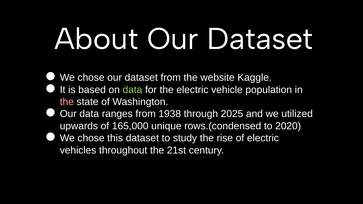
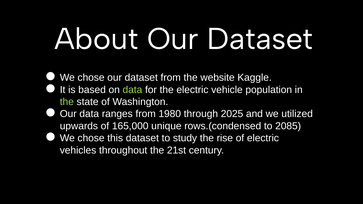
the colour: pink -> light green (67, 102)
1938: 1938 -> 1980 (170, 114)
2020: 2020 -> 2085 (288, 126)
